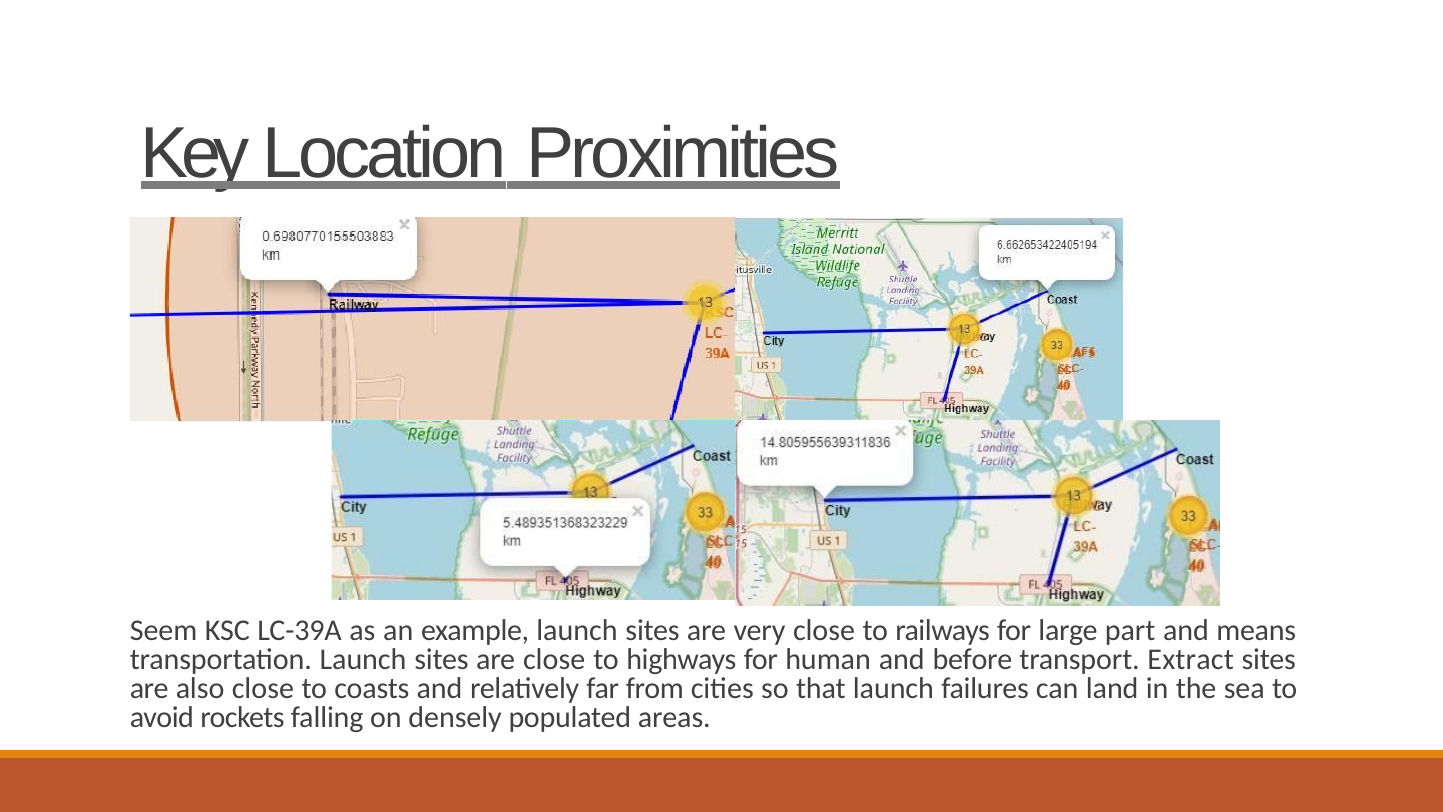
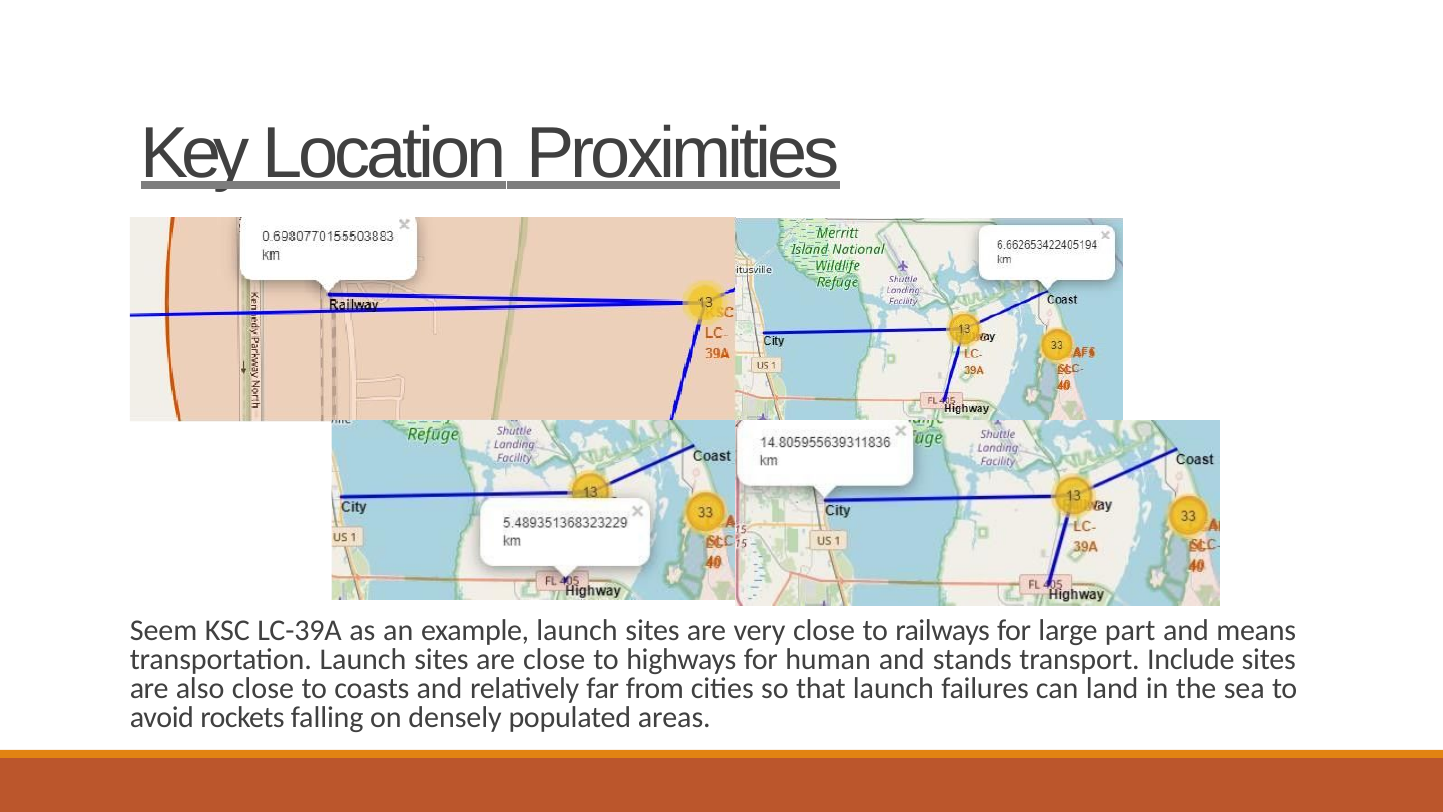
before: before -> stands (972, 659)
Extract: Extract -> Include (1191, 659)
